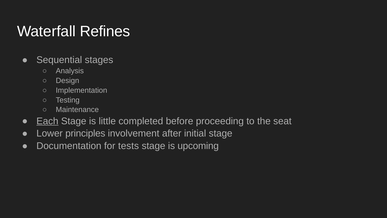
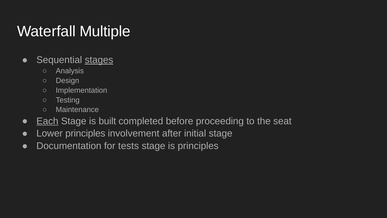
Refines: Refines -> Multiple (105, 31)
stages underline: none -> present (99, 60)
little: little -> built (107, 121)
is upcoming: upcoming -> principles (198, 146)
